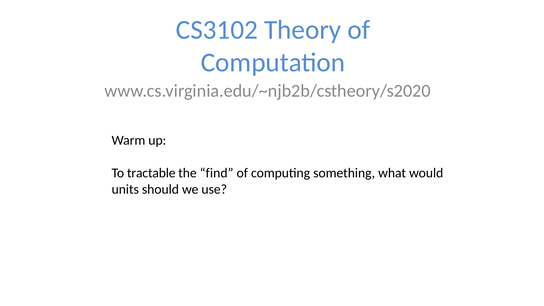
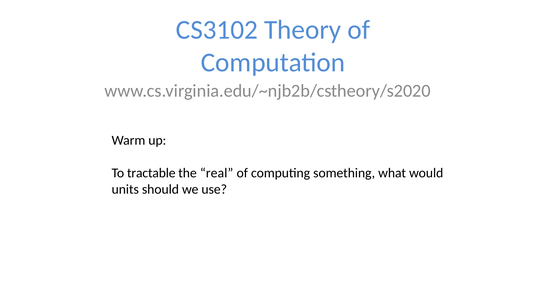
find: find -> real (217, 173)
